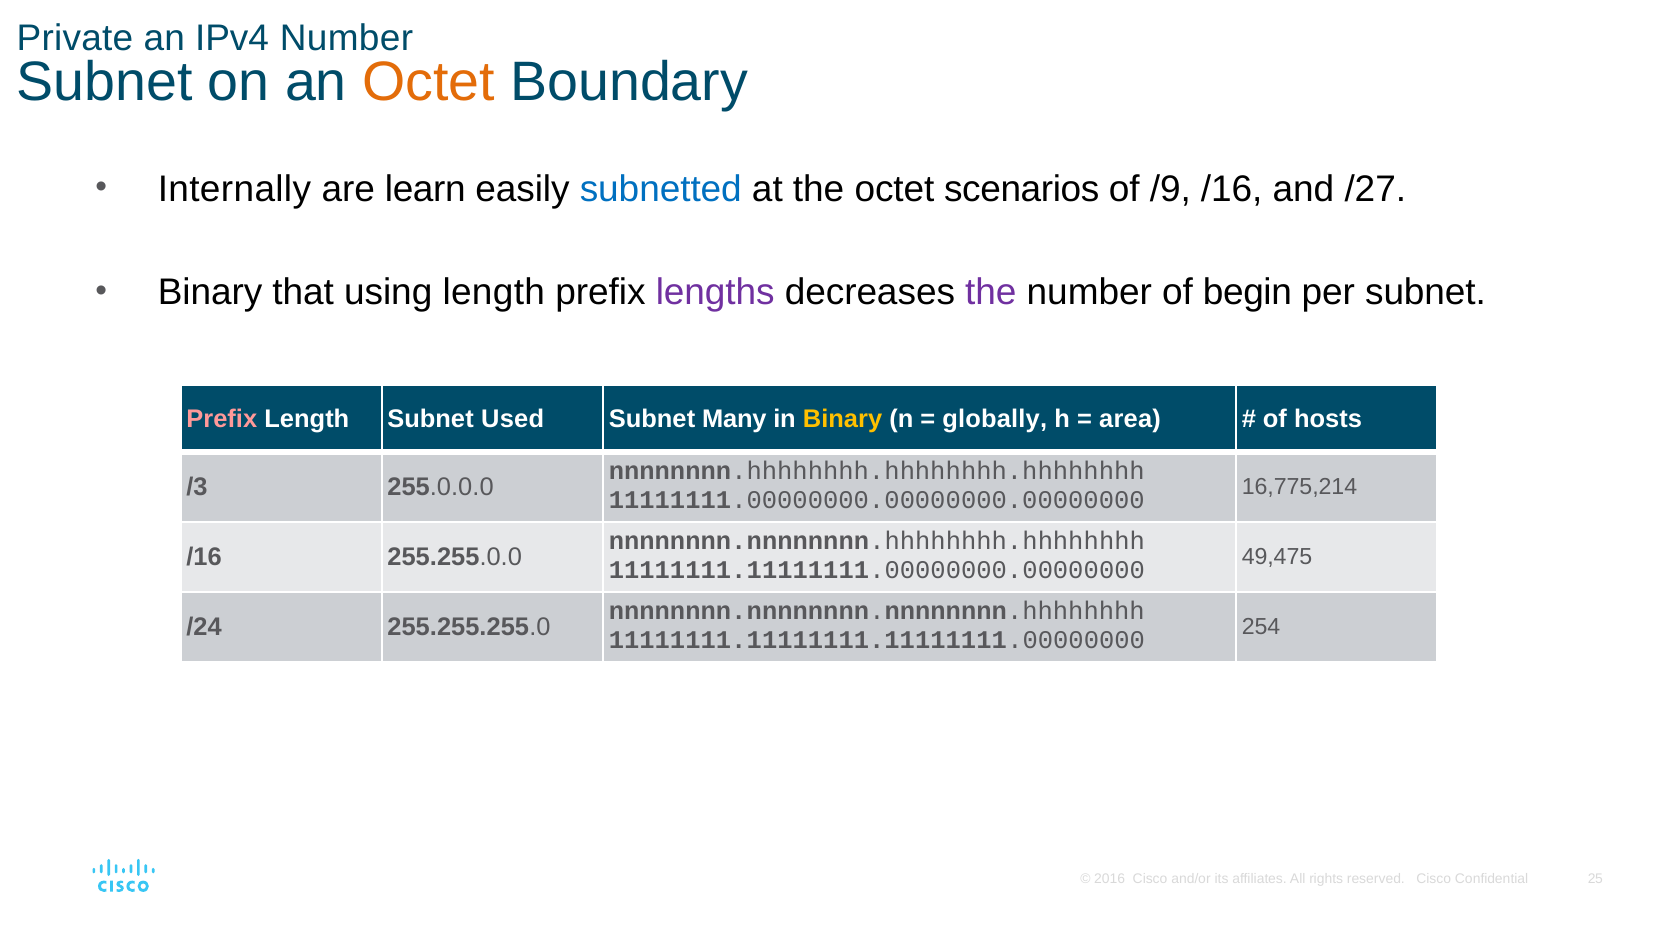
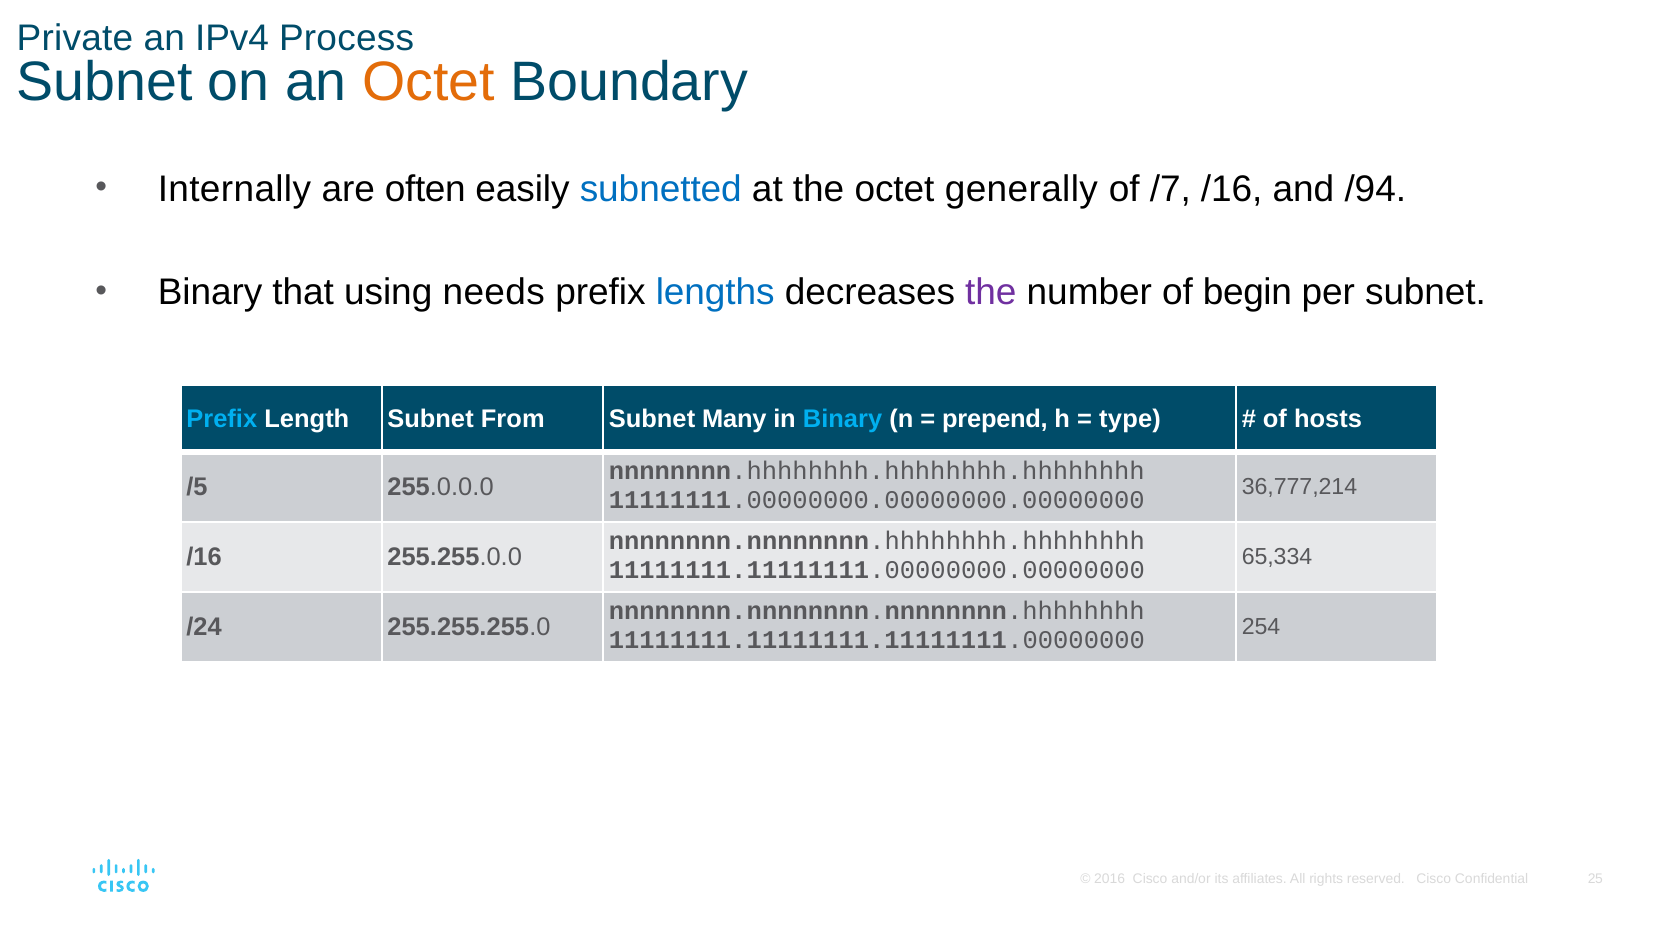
IPv4 Number: Number -> Process (347, 38)
learn: learn -> often (425, 189)
scenarios: scenarios -> generally (1021, 189)
/9: /9 -> /7 (1170, 189)
/27: /27 -> /94 (1375, 189)
using length: length -> needs (494, 293)
lengths colour: purple -> blue (715, 293)
Prefix colour: pink -> light blue (222, 419)
Used: Used -> From (513, 419)
Binary colour: yellow -> light blue (843, 419)
globally: globally -> prepend (995, 419)
area: area -> type (1130, 419)
/3: /3 -> /5 (197, 488)
16,775,214: 16,775,214 -> 36,777,214 (1299, 487)
49,475: 49,475 -> 65,334 (1277, 557)
